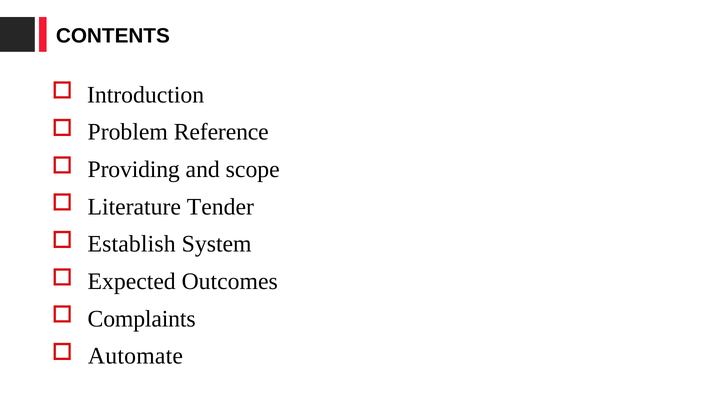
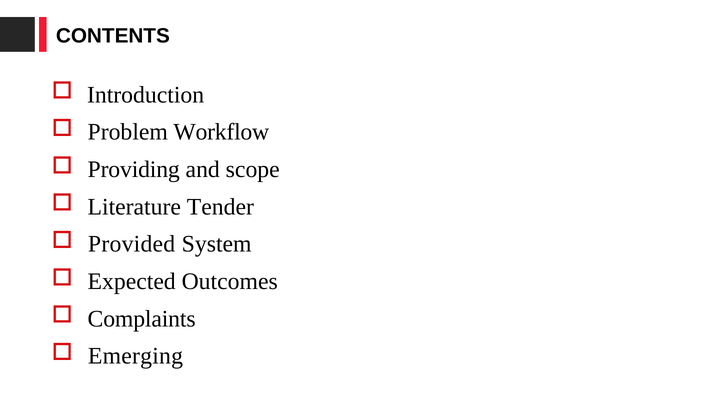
Reference: Reference -> Workflow (221, 132)
Establish: Establish -> Provided (132, 244)
Automate: Automate -> Emerging (135, 356)
